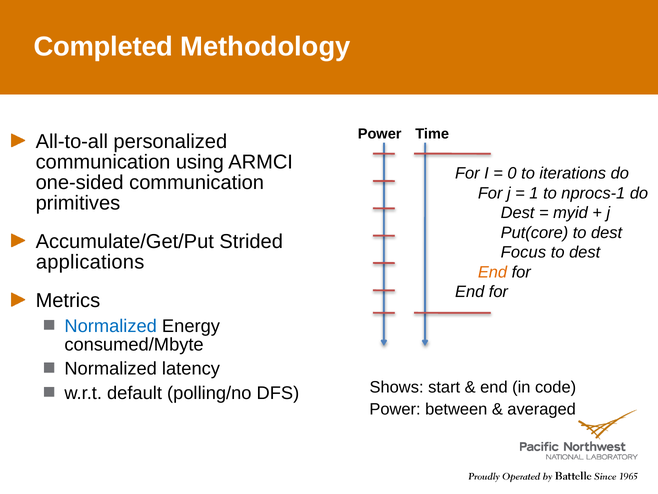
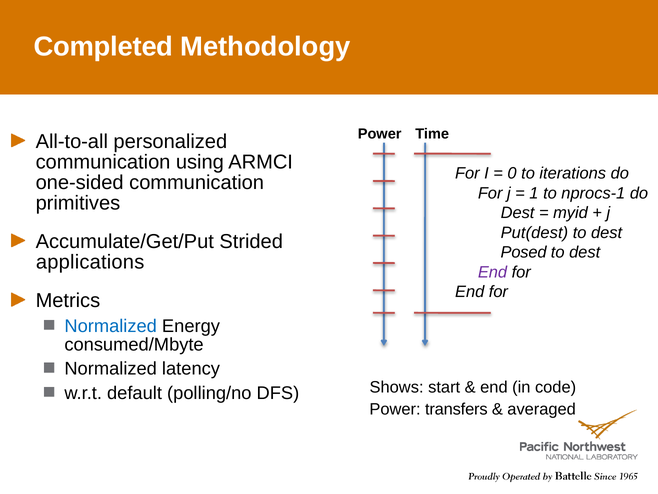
Put(core: Put(core -> Put(dest (534, 232)
Focus: Focus -> Posed (524, 252)
End colour: orange -> purple (492, 272)
between: between -> transfers (456, 409)
